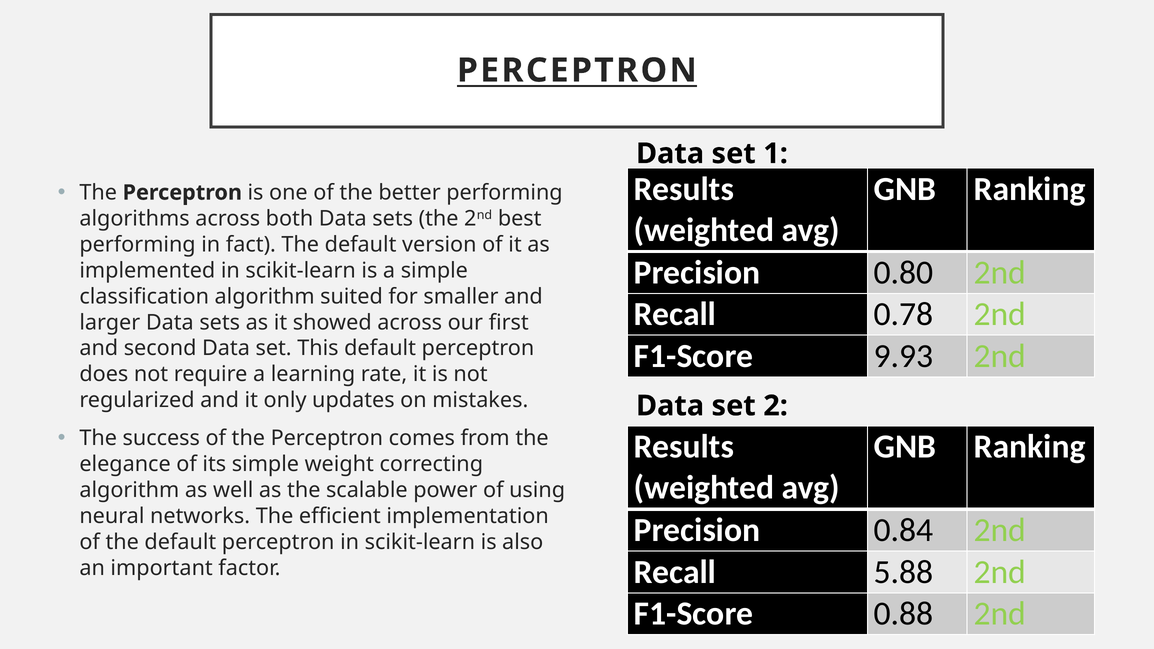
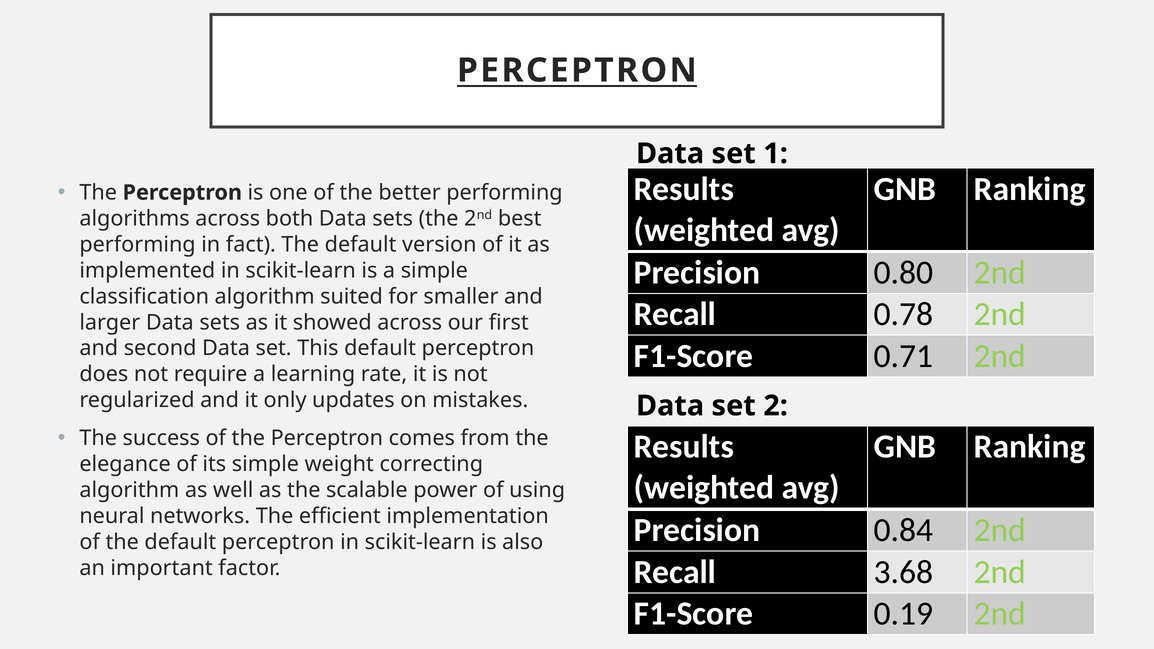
9.93: 9.93 -> 0.71 (904, 356)
5.88: 5.88 -> 3.68 (904, 572)
0.88: 0.88 -> 0.19 (904, 614)
